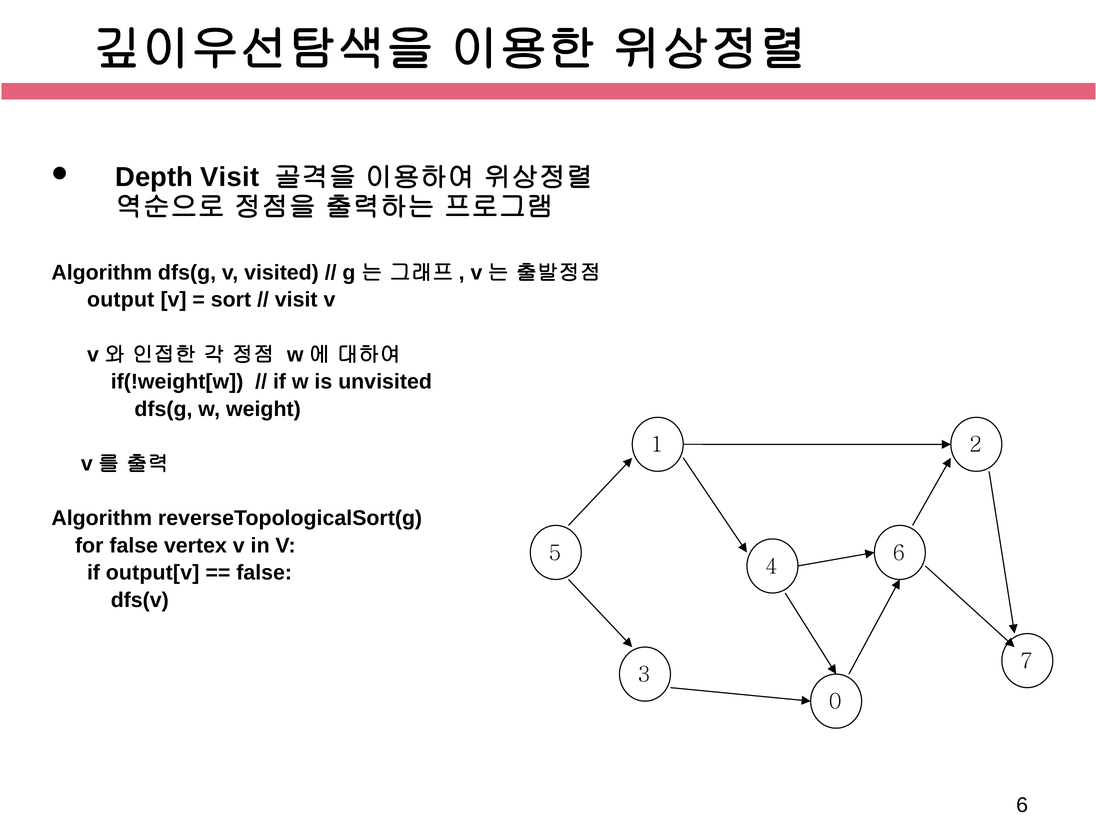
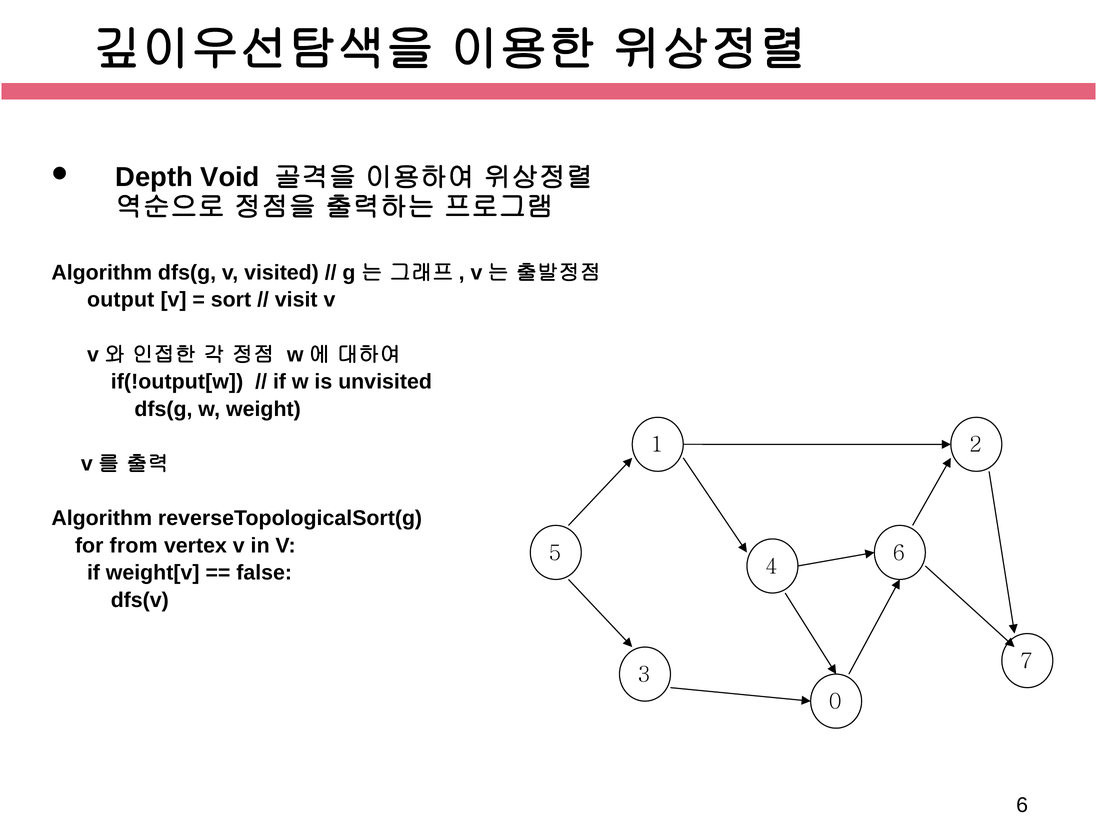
Depth Visit: Visit -> Void (230, 177)
if(!weight[w: if(!weight[w -> if(!output[w (177, 382)
for false: false -> from (134, 546)
output[v: output[v -> weight[v (153, 573)
